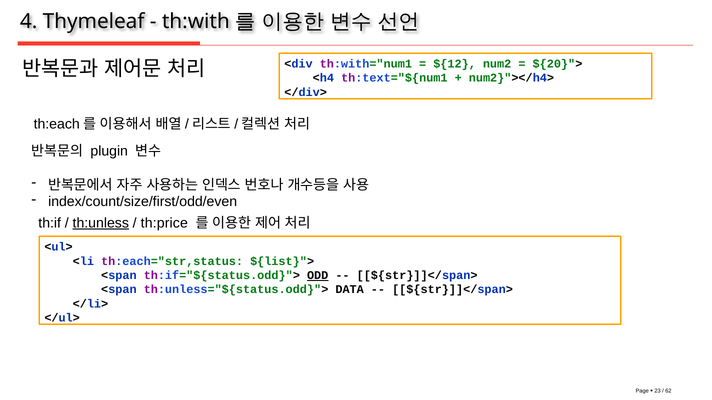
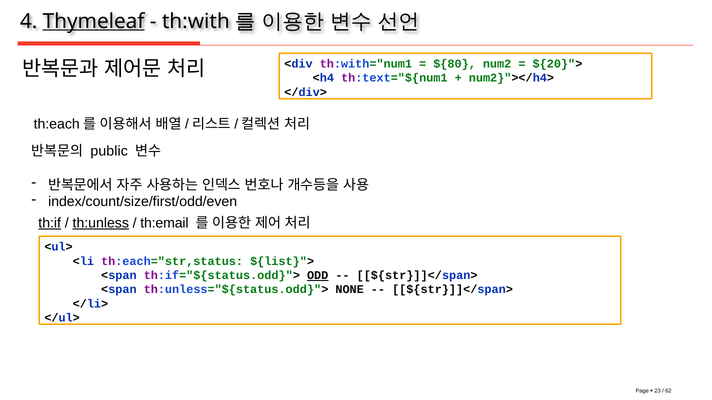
Thymeleaf underline: none -> present (94, 21)
${12: ${12 -> ${80 (455, 64)
plugin: plugin -> public (109, 151)
th:if underline: none -> present (50, 223)
th:price: th:price -> th:email (164, 223)
DATA: DATA -> NONE (350, 290)
